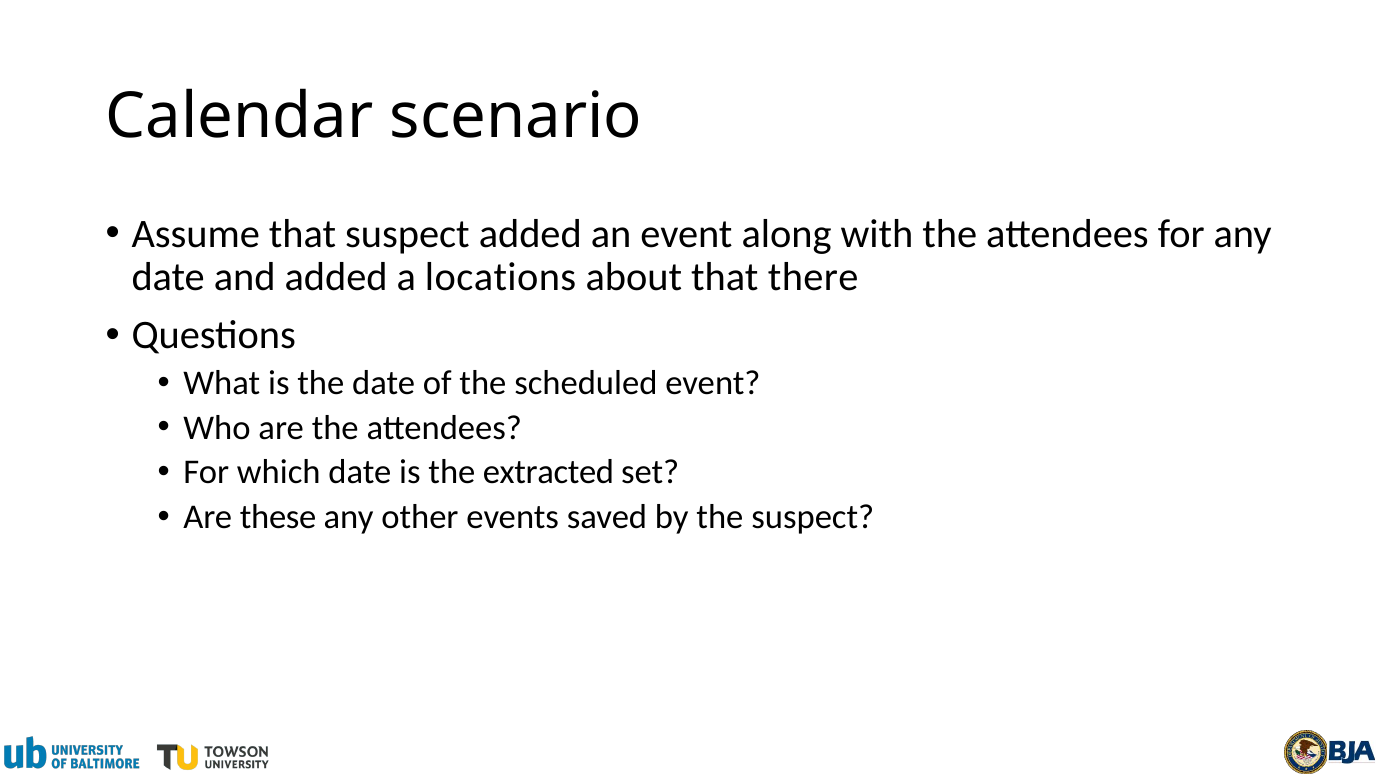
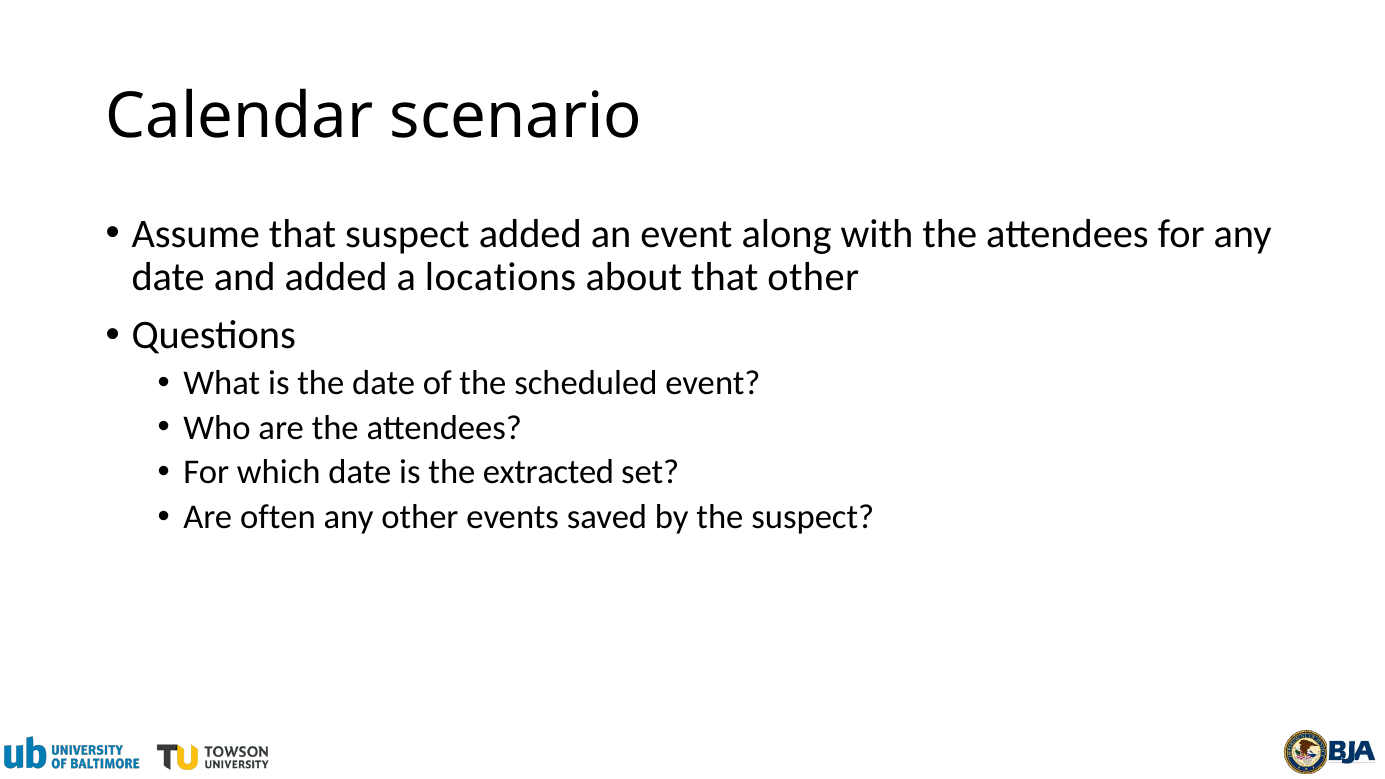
that there: there -> other (813, 278)
these: these -> often (278, 517)
